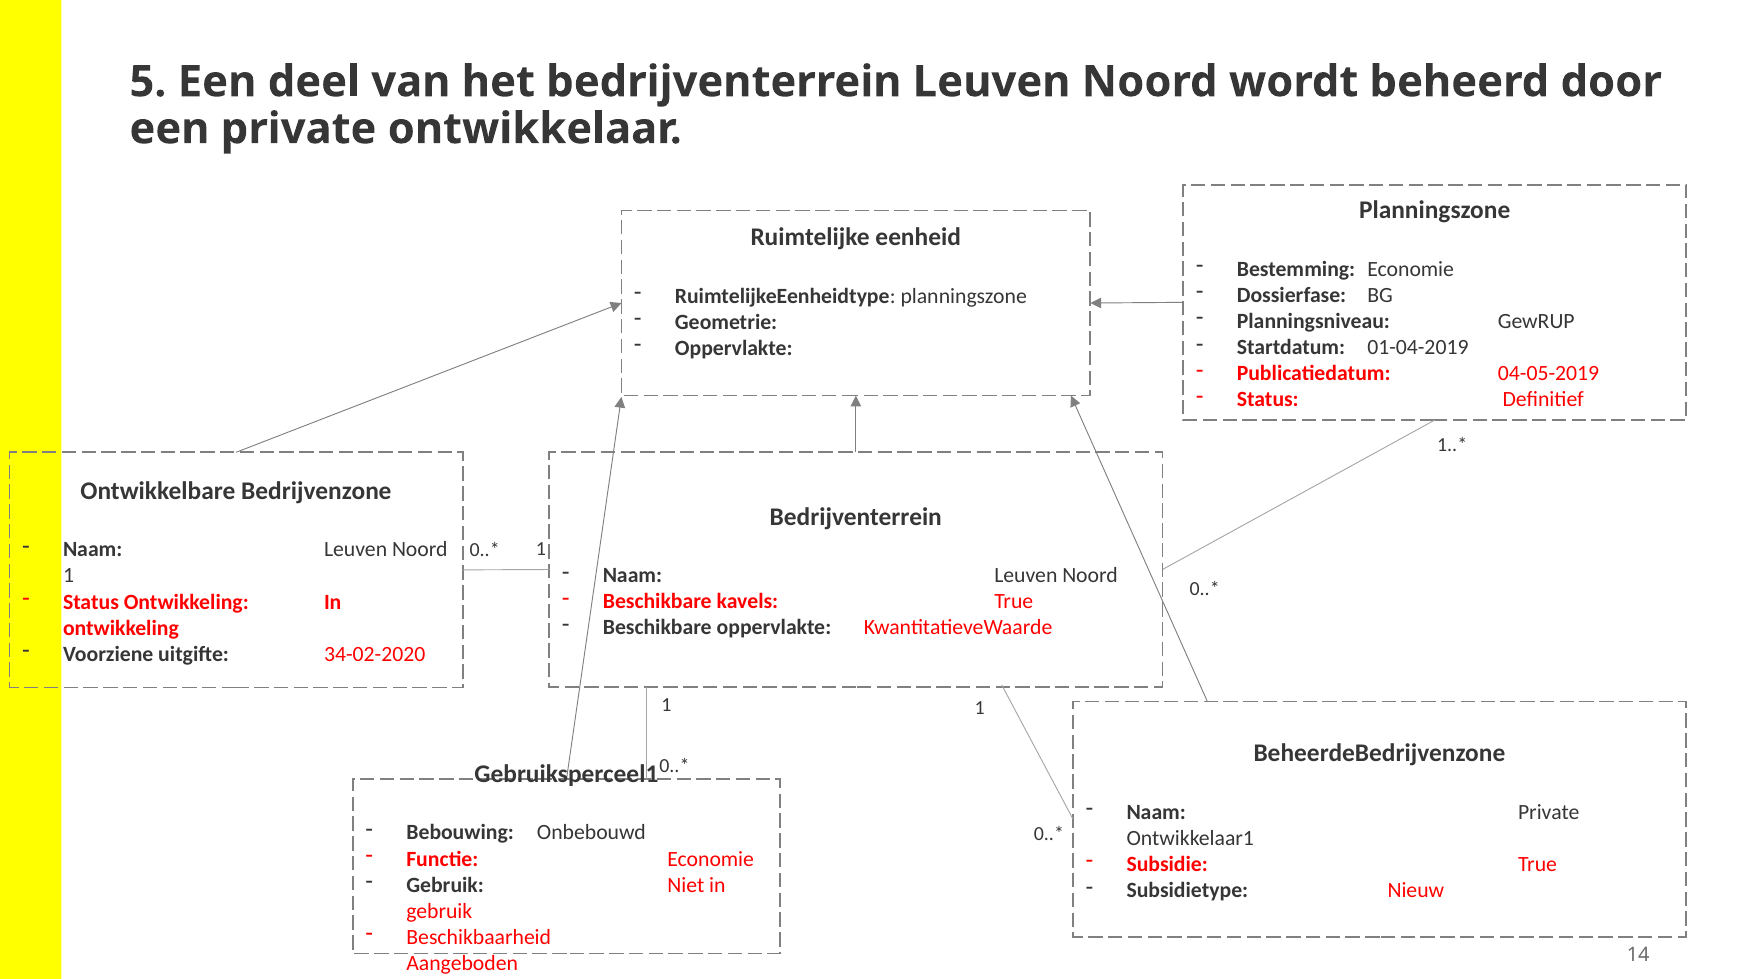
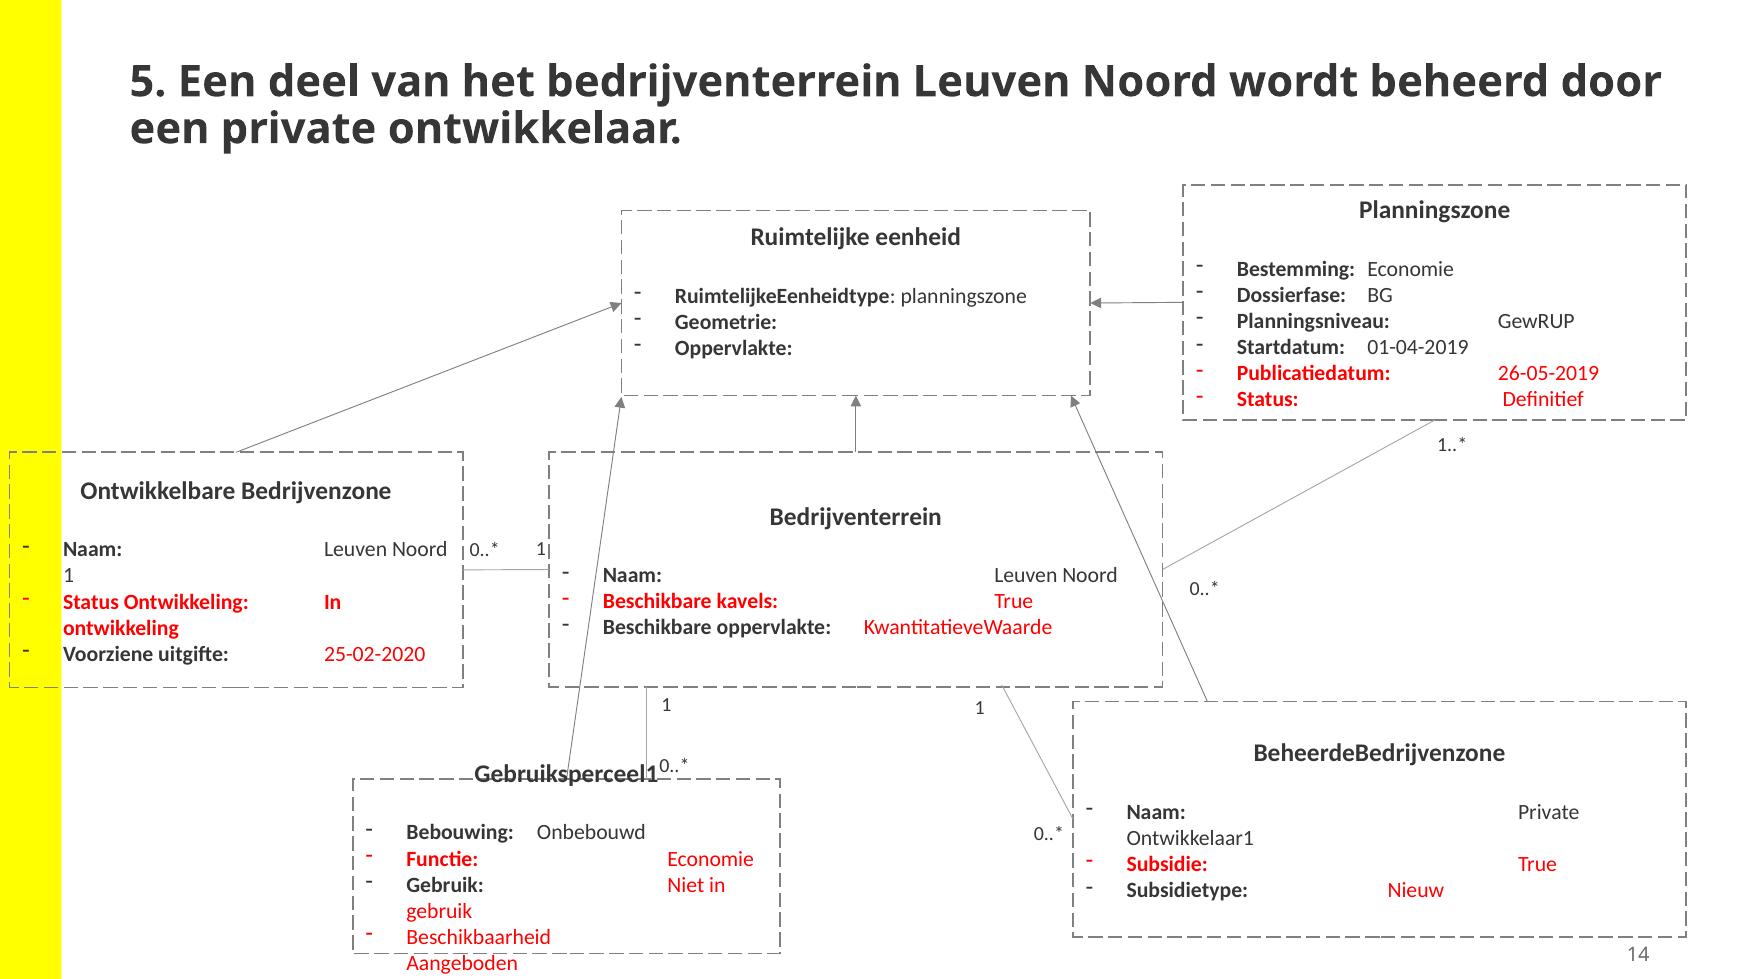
04-05-2019: 04-05-2019 -> 26-05-2019 (1549, 373)
34-02-2020: 34-02-2020 -> 25-02-2020 (375, 654)
